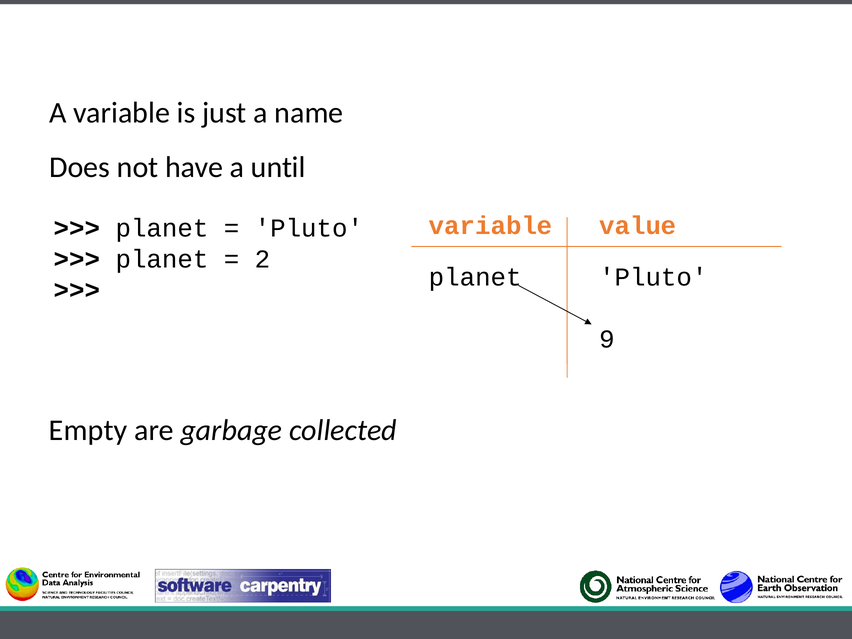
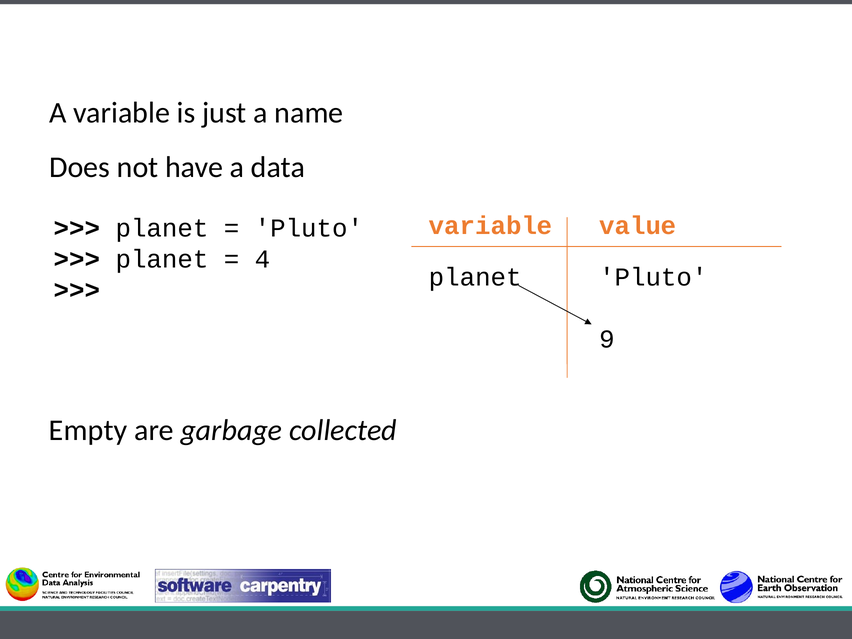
until: until -> data (278, 167)
2: 2 -> 4 (262, 259)
